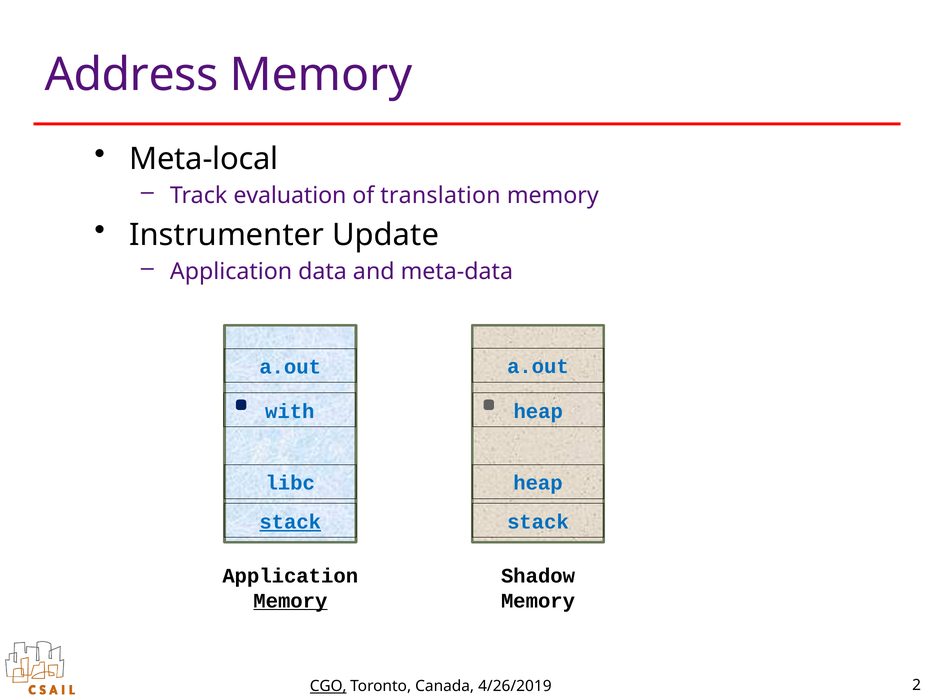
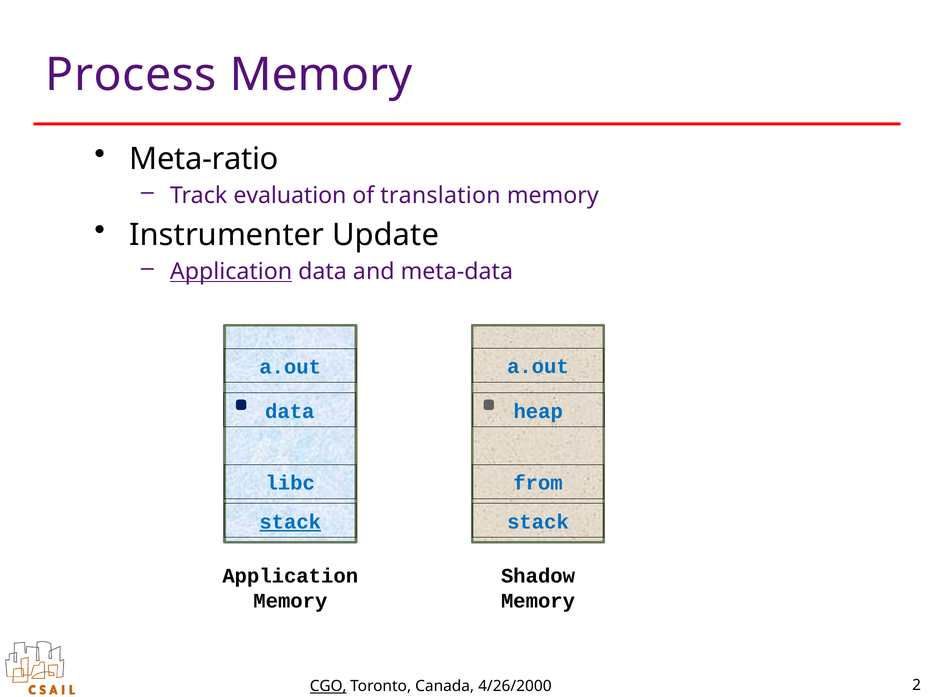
Address: Address -> Process (131, 75)
Meta-local: Meta-local -> Meta-ratio (204, 159)
Application underline: none -> present (231, 271)
with: with -> data (290, 411)
libc heap: heap -> from (538, 483)
Memory underline: present -> none (290, 601)
4/26/2019: 4/26/2019 -> 4/26/2000 (515, 686)
